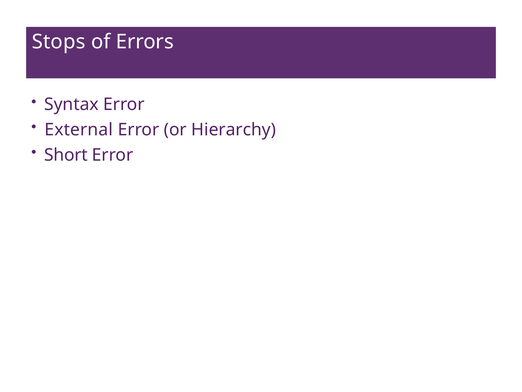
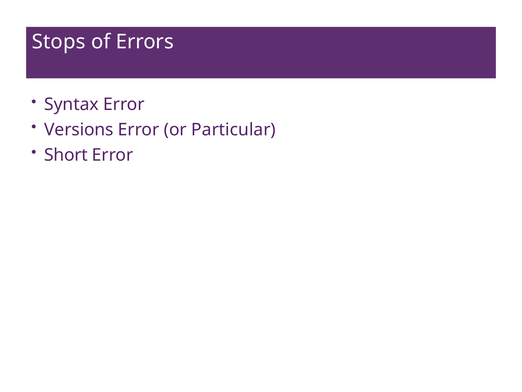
External: External -> Versions (79, 130)
Hierarchy: Hierarchy -> Particular (234, 130)
